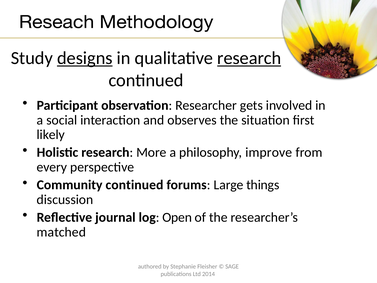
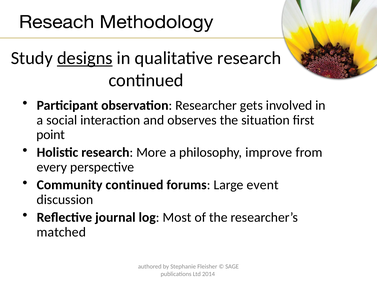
research underline: present -> none (249, 58)
likely: likely -> point (51, 135)
things: things -> event (263, 185)
Open: Open -> Most (177, 217)
